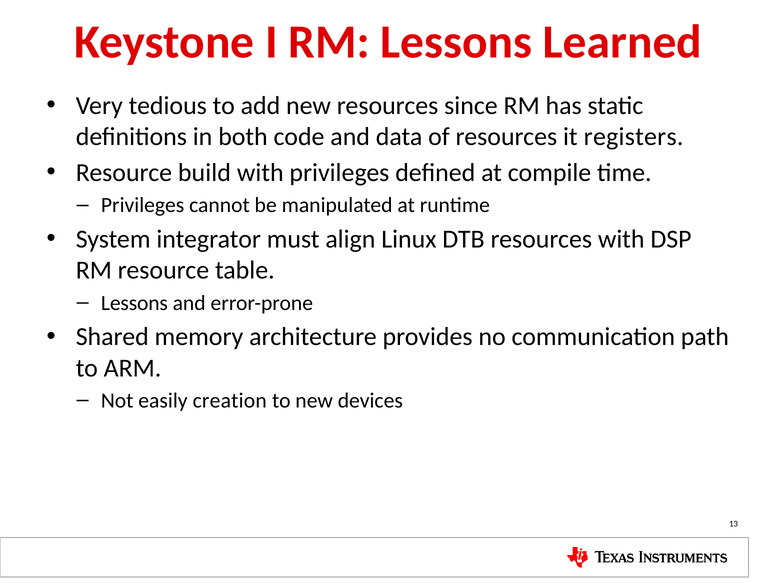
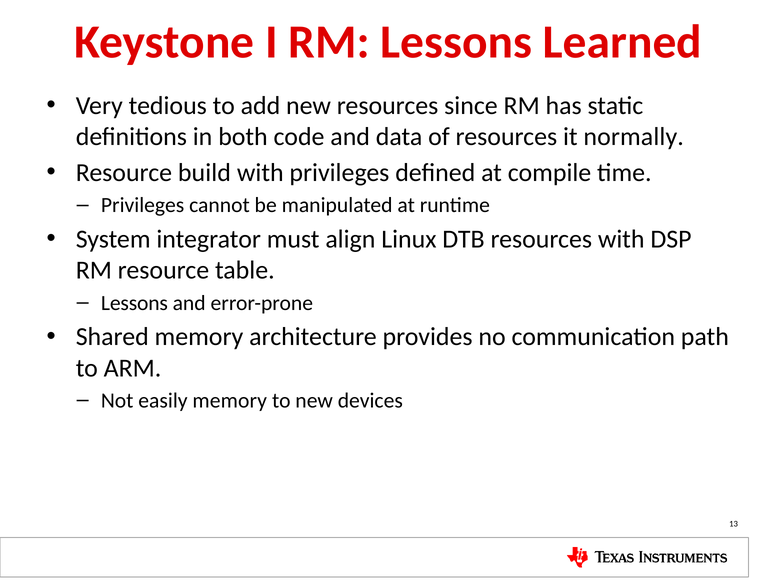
registers: registers -> normally (634, 137)
easily creation: creation -> memory (230, 400)
